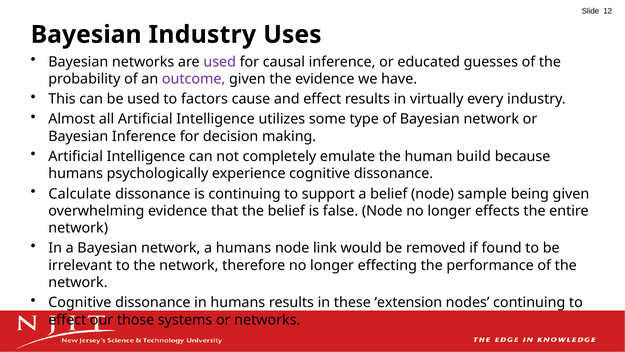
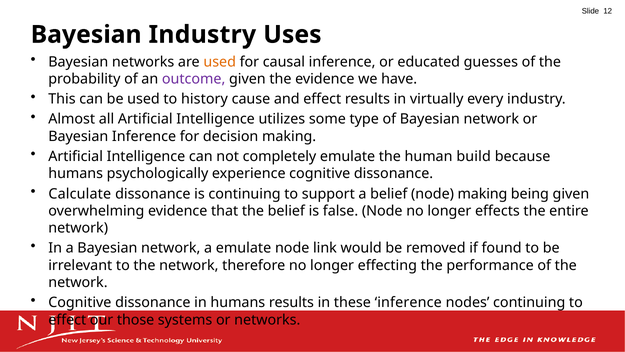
used colour: purple -> orange (220, 62)
factors: factors -> history (204, 99)
node sample: sample -> making (482, 194)
a humans: humans -> emulate (244, 248)
these extension: extension -> inference (408, 302)
